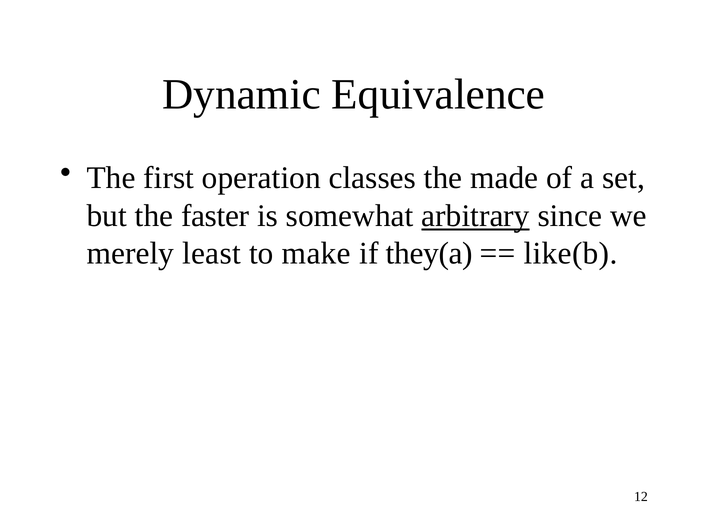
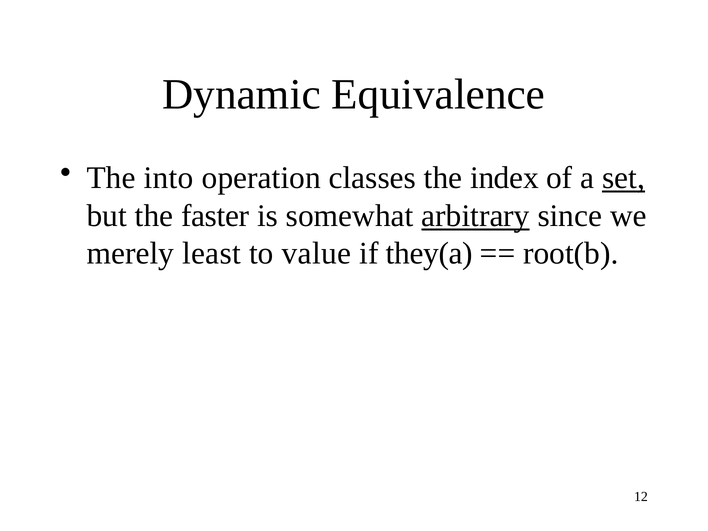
first: first -> into (169, 178)
made: made -> index (504, 178)
set underline: none -> present (624, 178)
make: make -> value (316, 254)
like(b: like(b -> root(b (571, 254)
